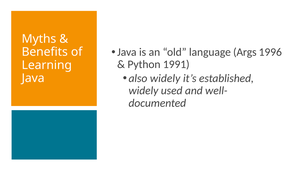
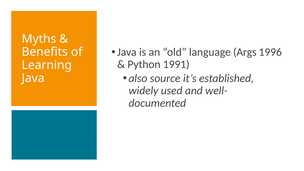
also widely: widely -> source (165, 78)
